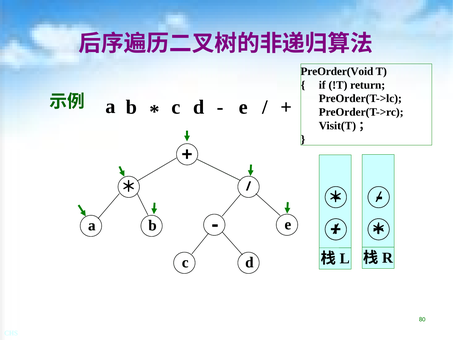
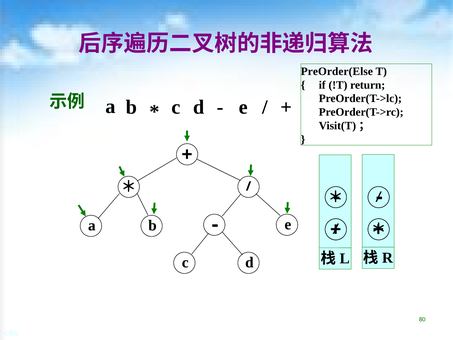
PreOrder(Void: PreOrder(Void -> PreOrder(Else (337, 71)
